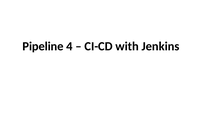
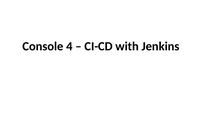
Pipeline: Pipeline -> Console (43, 46)
